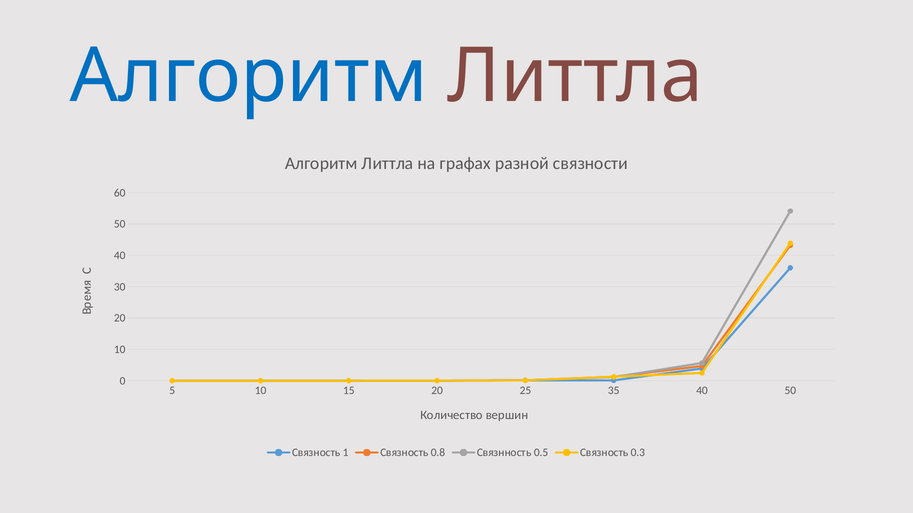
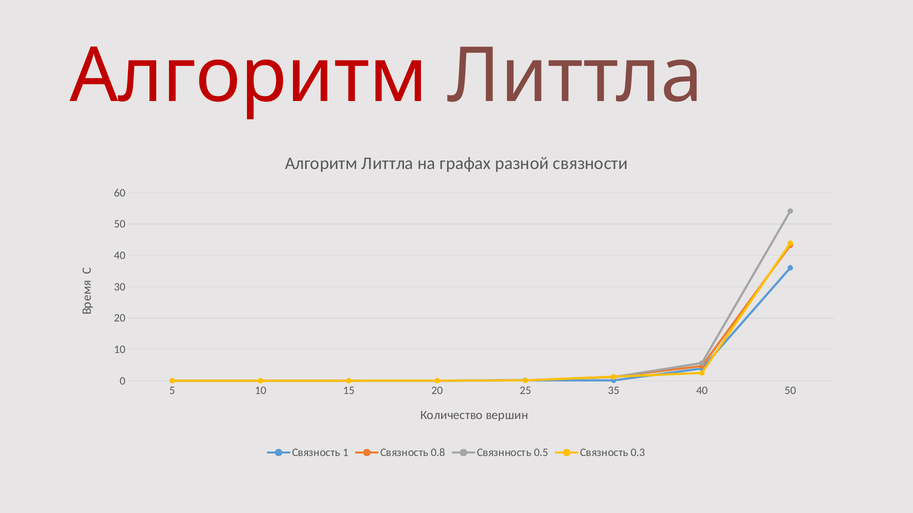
Алгоритм colour: blue -> red (249, 77)
